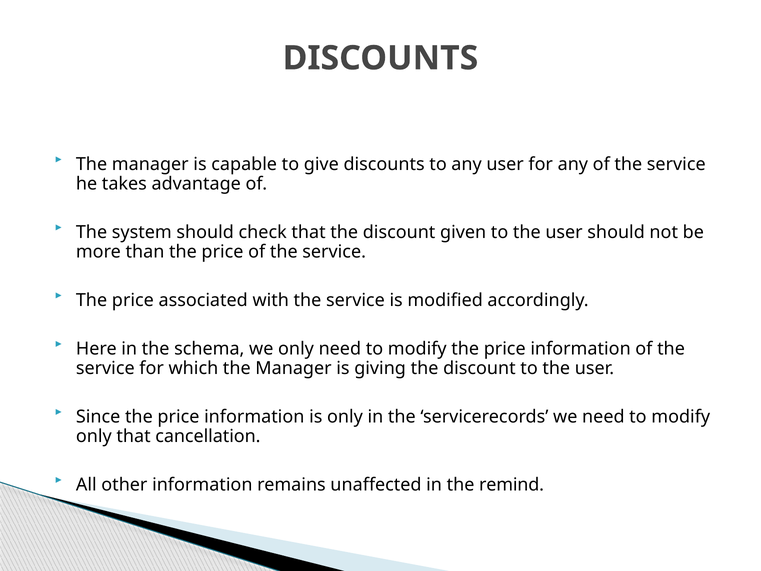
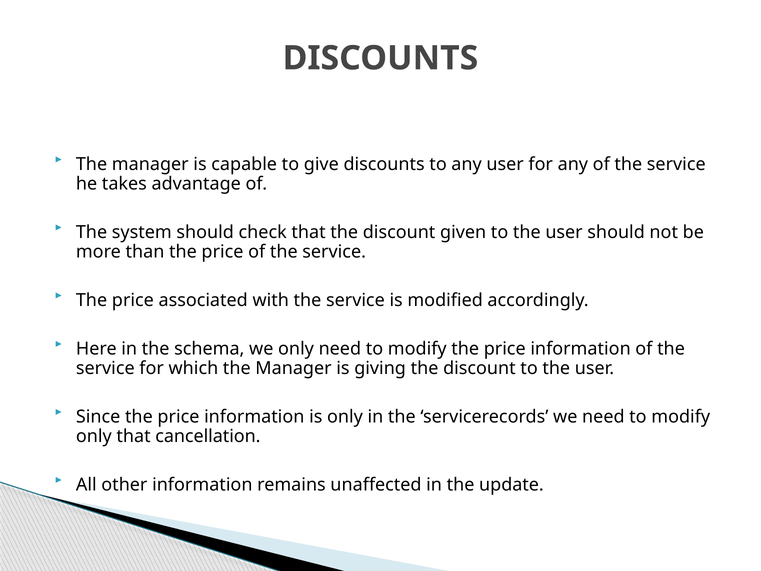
remind: remind -> update (511, 485)
